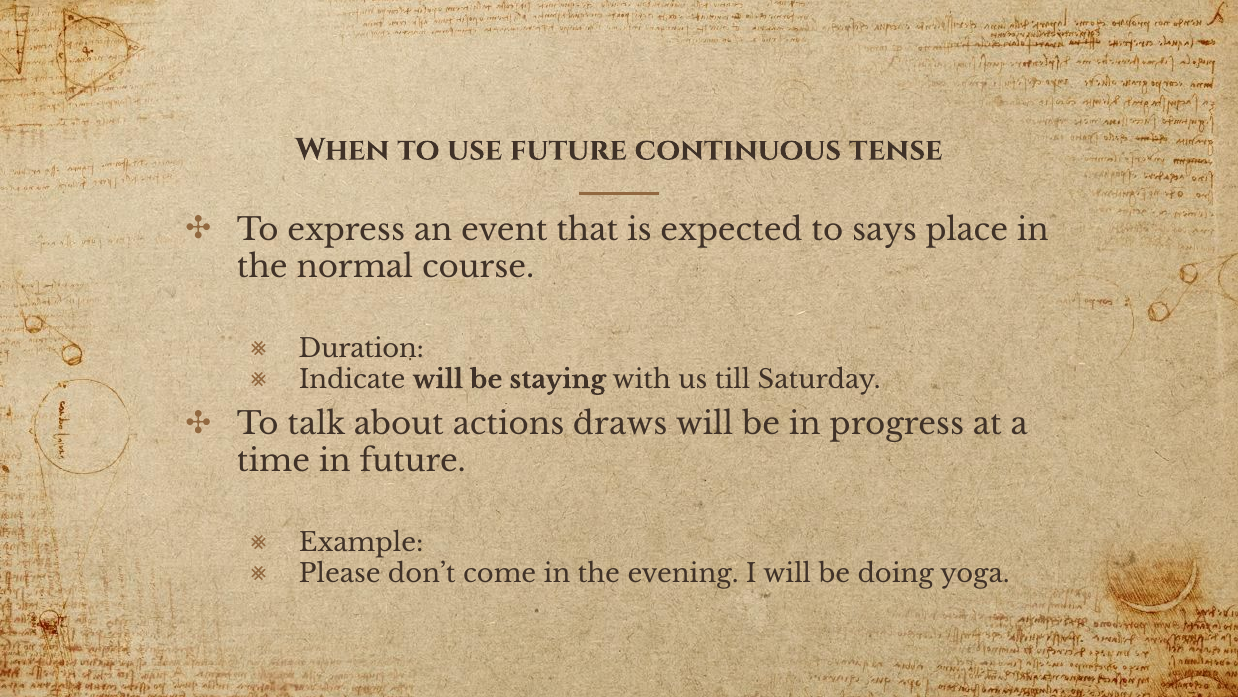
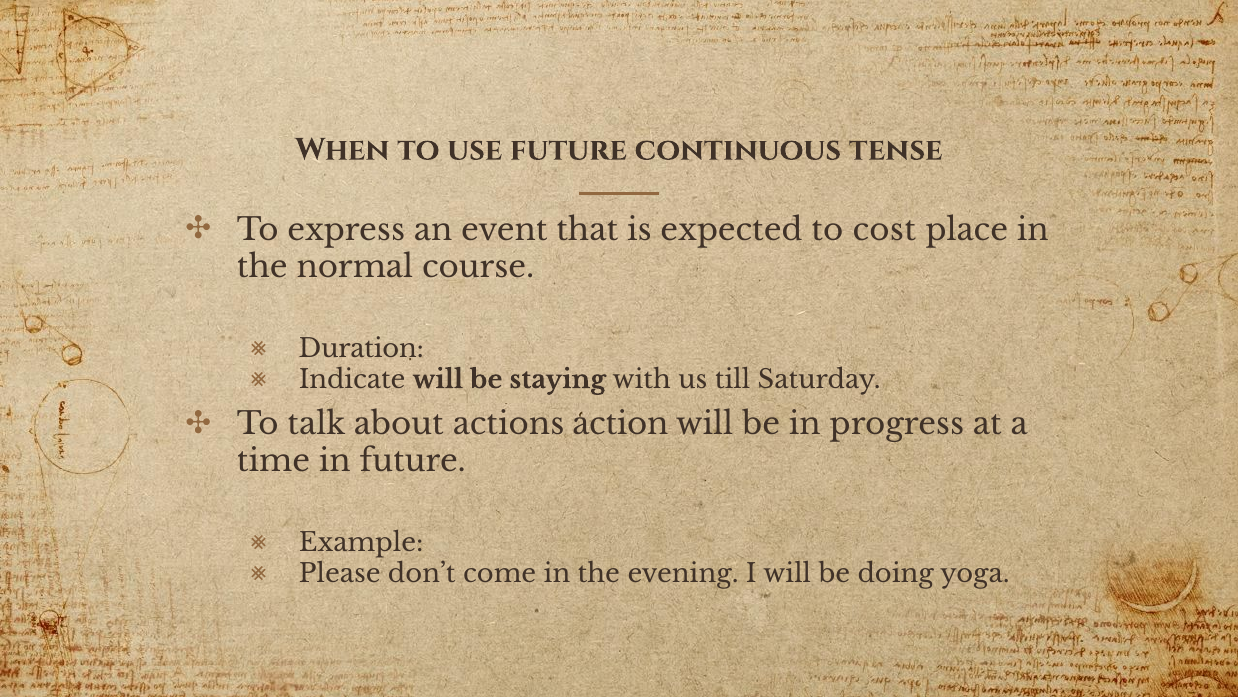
says: says -> cost (884, 230)
draws: draws -> action (620, 424)
